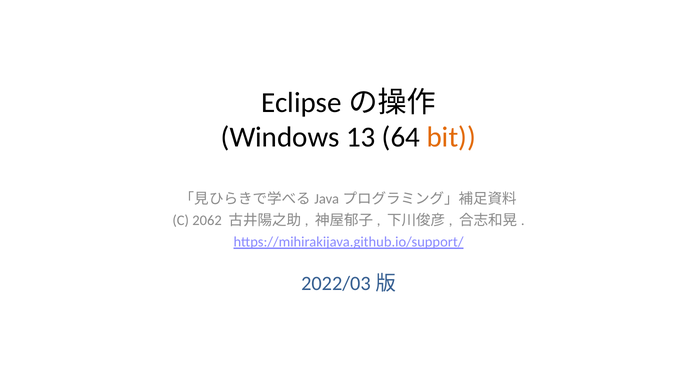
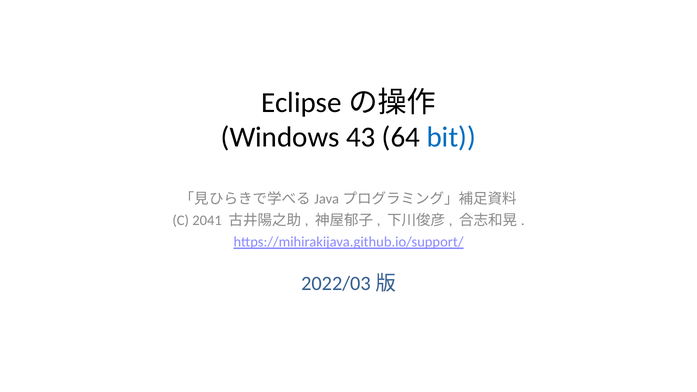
13: 13 -> 43 (361, 137)
bit colour: orange -> blue (451, 137)
2062: 2062 -> 2041 (207, 220)
